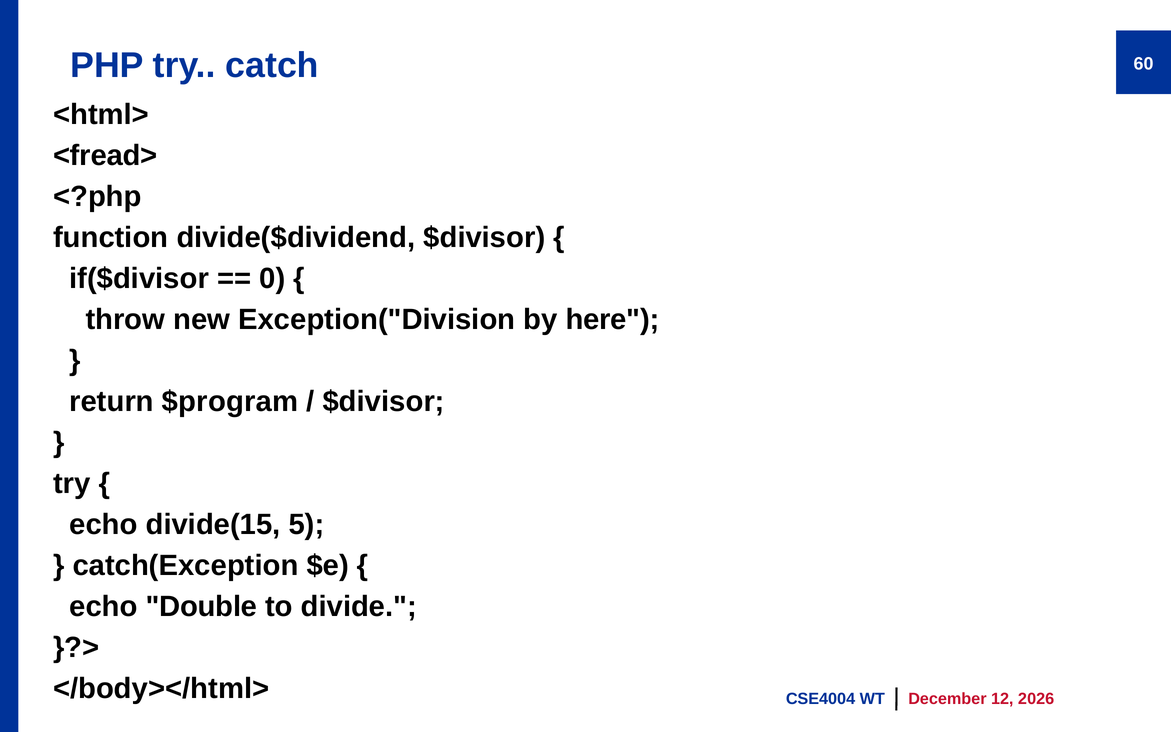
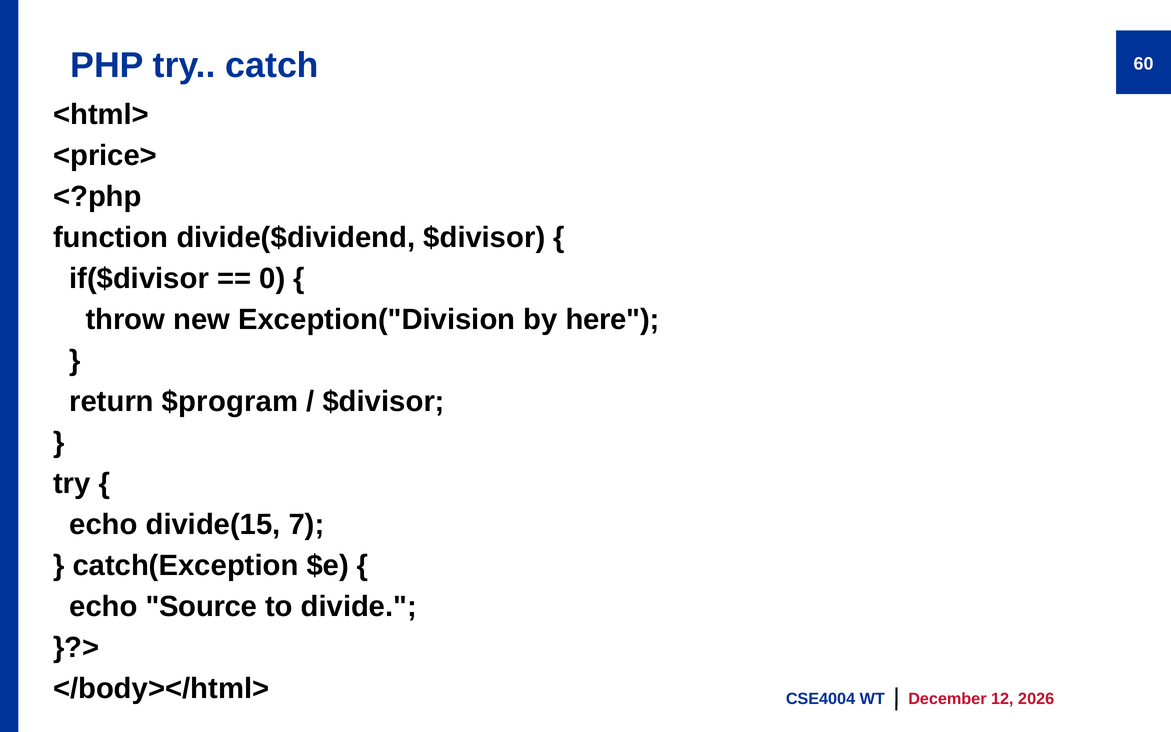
<fread>: <fread> -> <price> (105, 156)
5: 5 -> 7 (306, 525)
Double: Double -> Source (201, 607)
